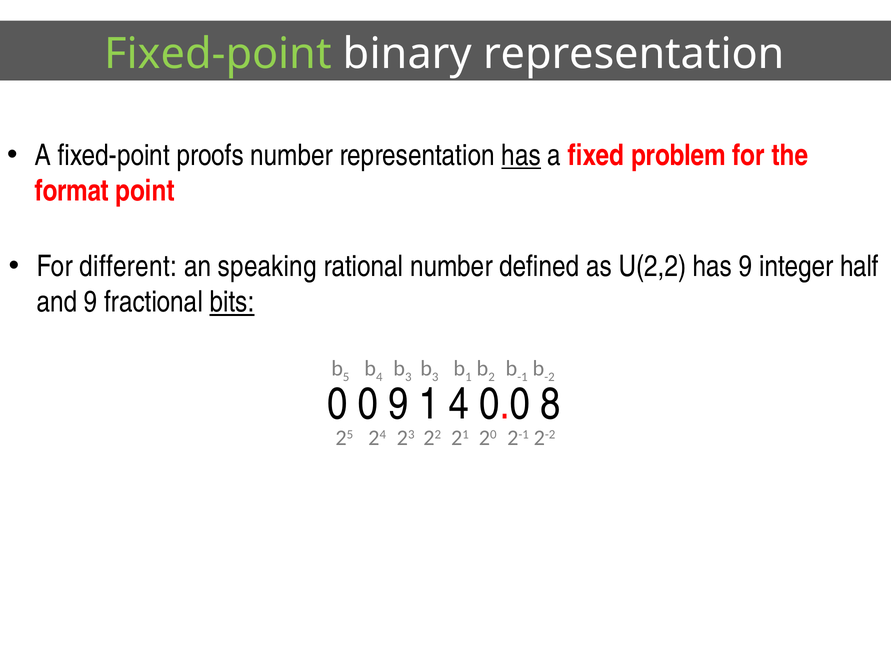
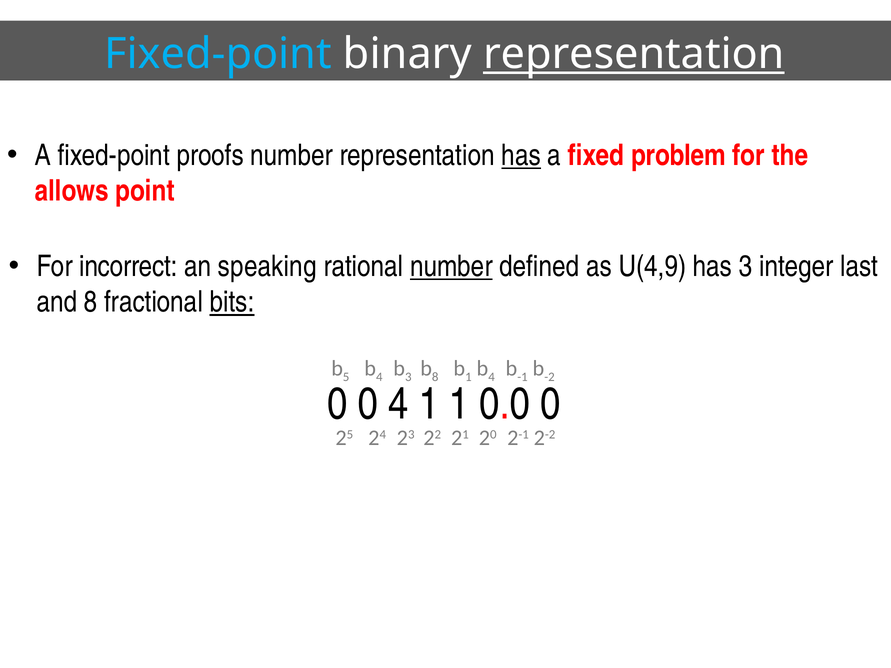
Fixed-point colour: light green -> light blue (218, 54)
representation underline: none -> present (634, 54)
format: format -> allows (72, 191)
different: different -> incorrect (128, 267)
number underline: none -> present (451, 267)
U(2,2: U(2,2 -> U(4,9 (652, 267)
has 9: 9 -> 3 (746, 267)
half: half -> last (859, 267)
and 9: 9 -> 8 (91, 302)
3: 3 -> 8 (435, 377)
2: 2 -> 4 (492, 377)
0 9: 9 -> 4 (398, 404)
1 4: 4 -> 1 (459, 404)
0.0 8: 8 -> 0 (550, 404)
